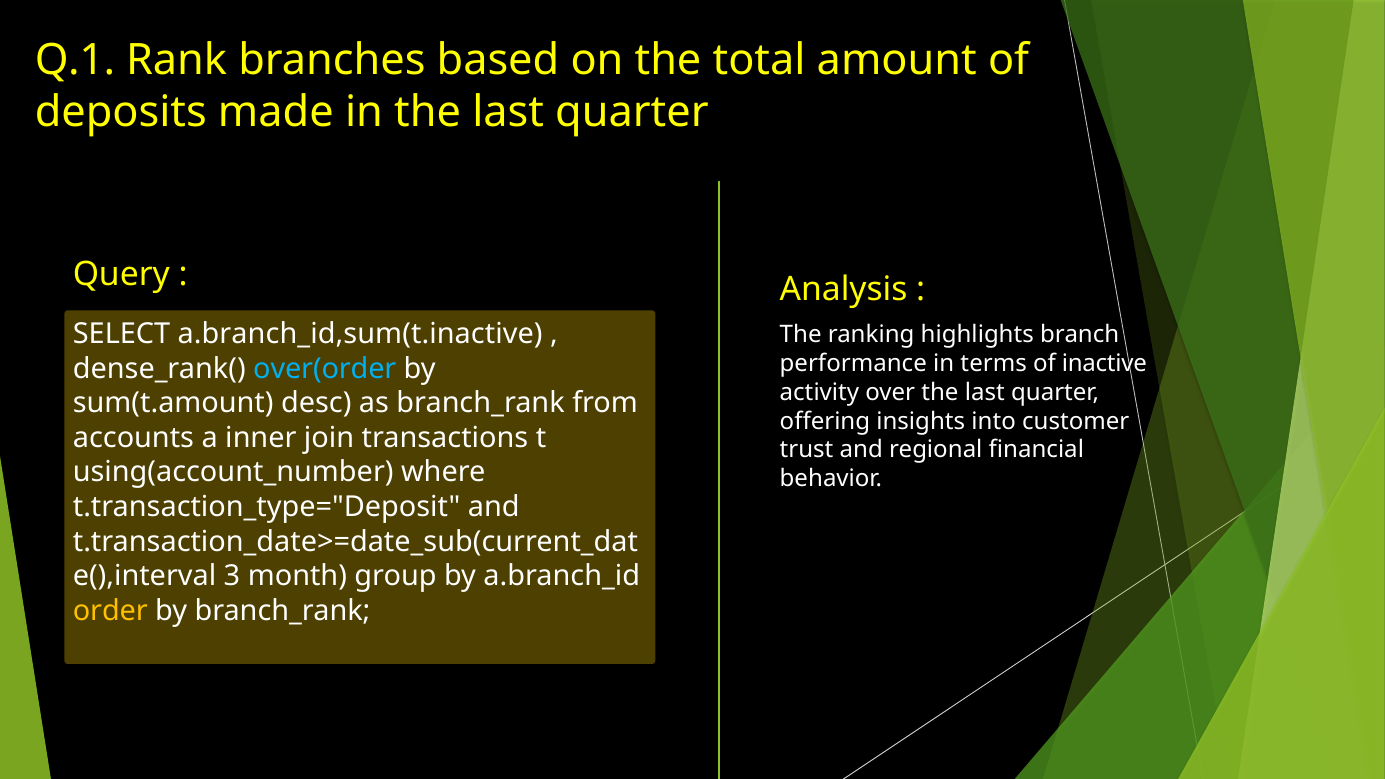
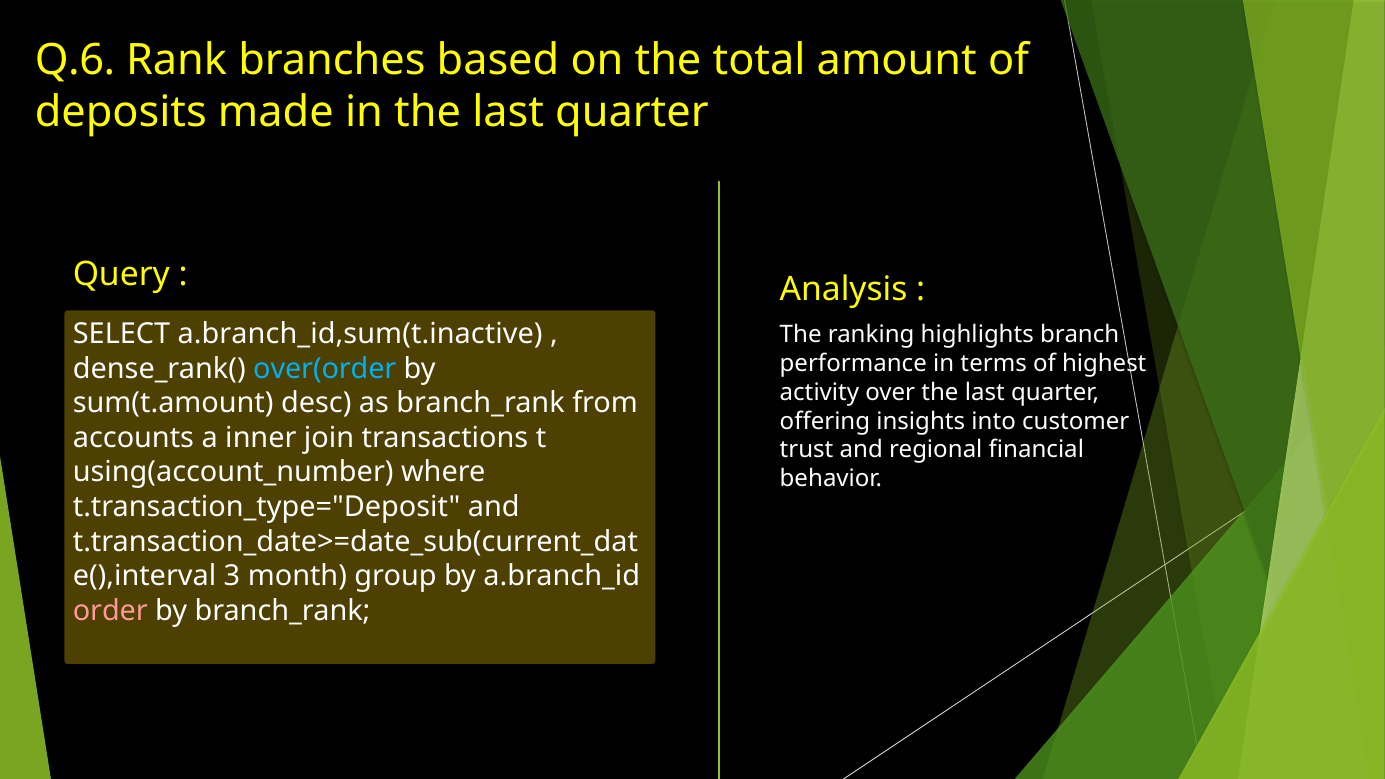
Q.1: Q.1 -> Q.6 (75, 61)
inactive: inactive -> highest (1104, 363)
order colour: yellow -> pink (110, 611)
